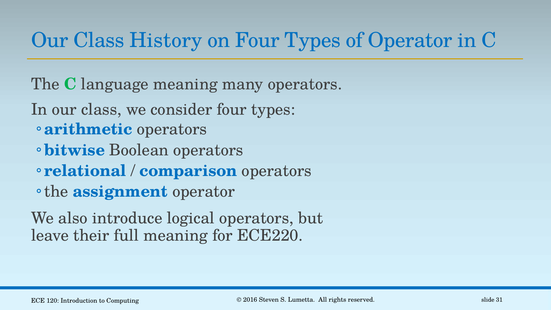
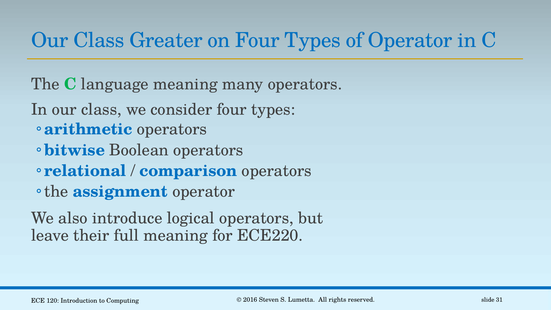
History: History -> Greater (166, 40)
